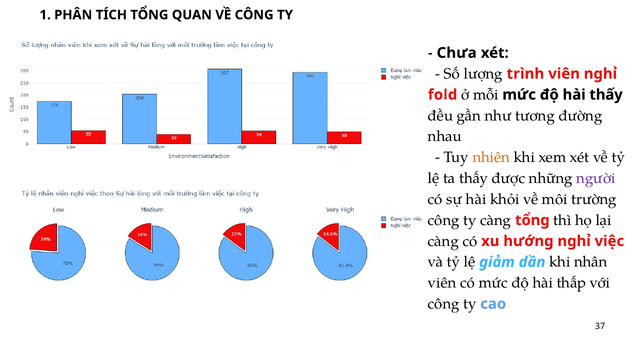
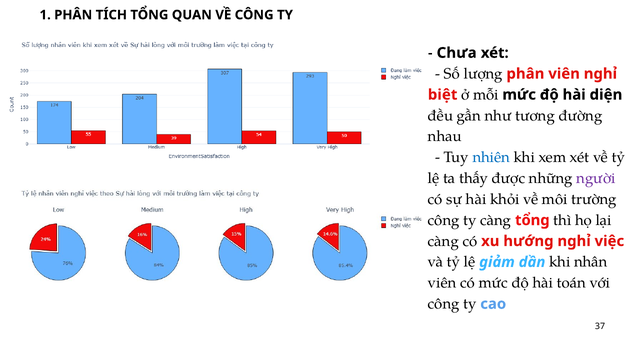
lượng trình: trình -> phân (525, 74)
fold: fold -> biệt (443, 95)
hài thấy: thấy -> diện (606, 95)
nhiên colour: orange -> blue (491, 157)
thấp: thấp -> toán (571, 283)
